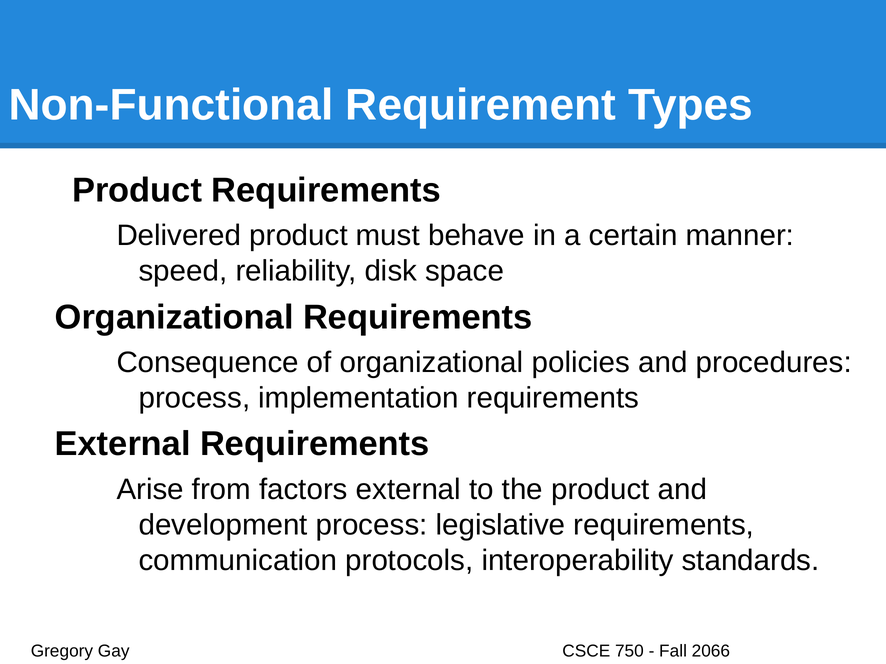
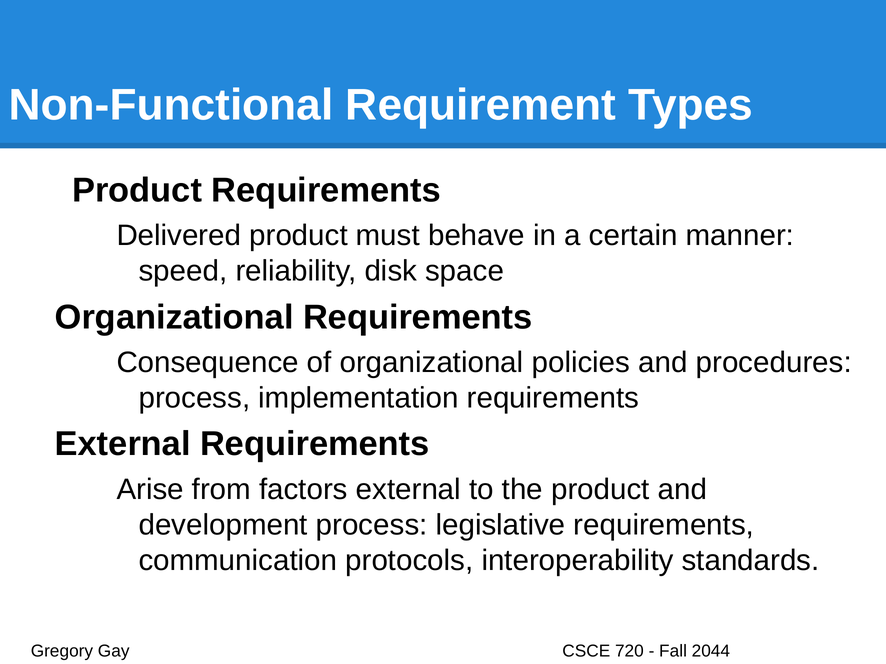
750: 750 -> 720 (629, 652)
2066: 2066 -> 2044 (711, 652)
